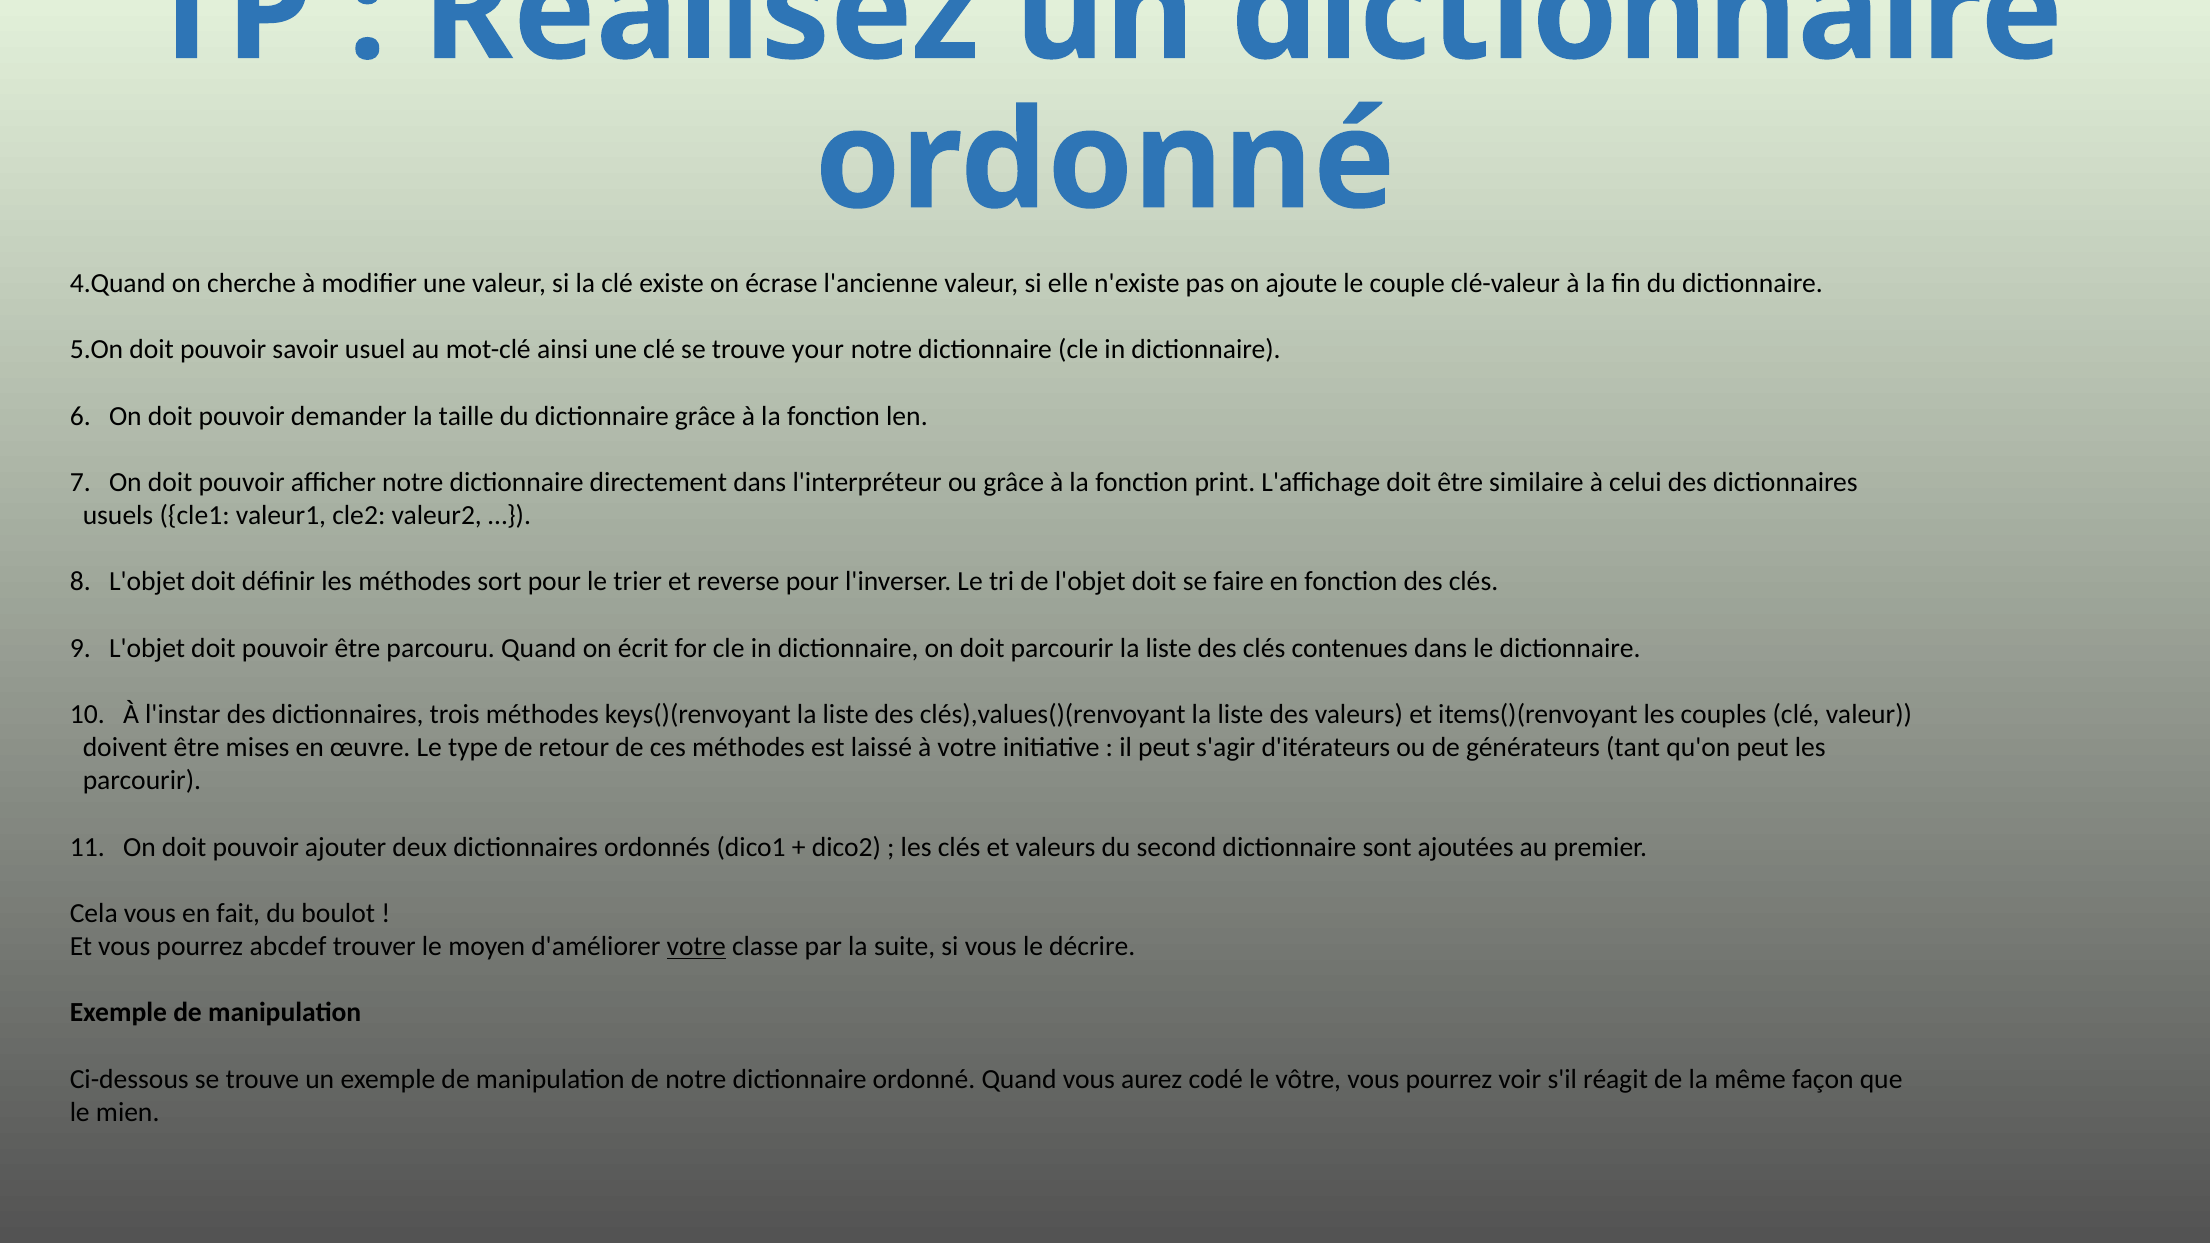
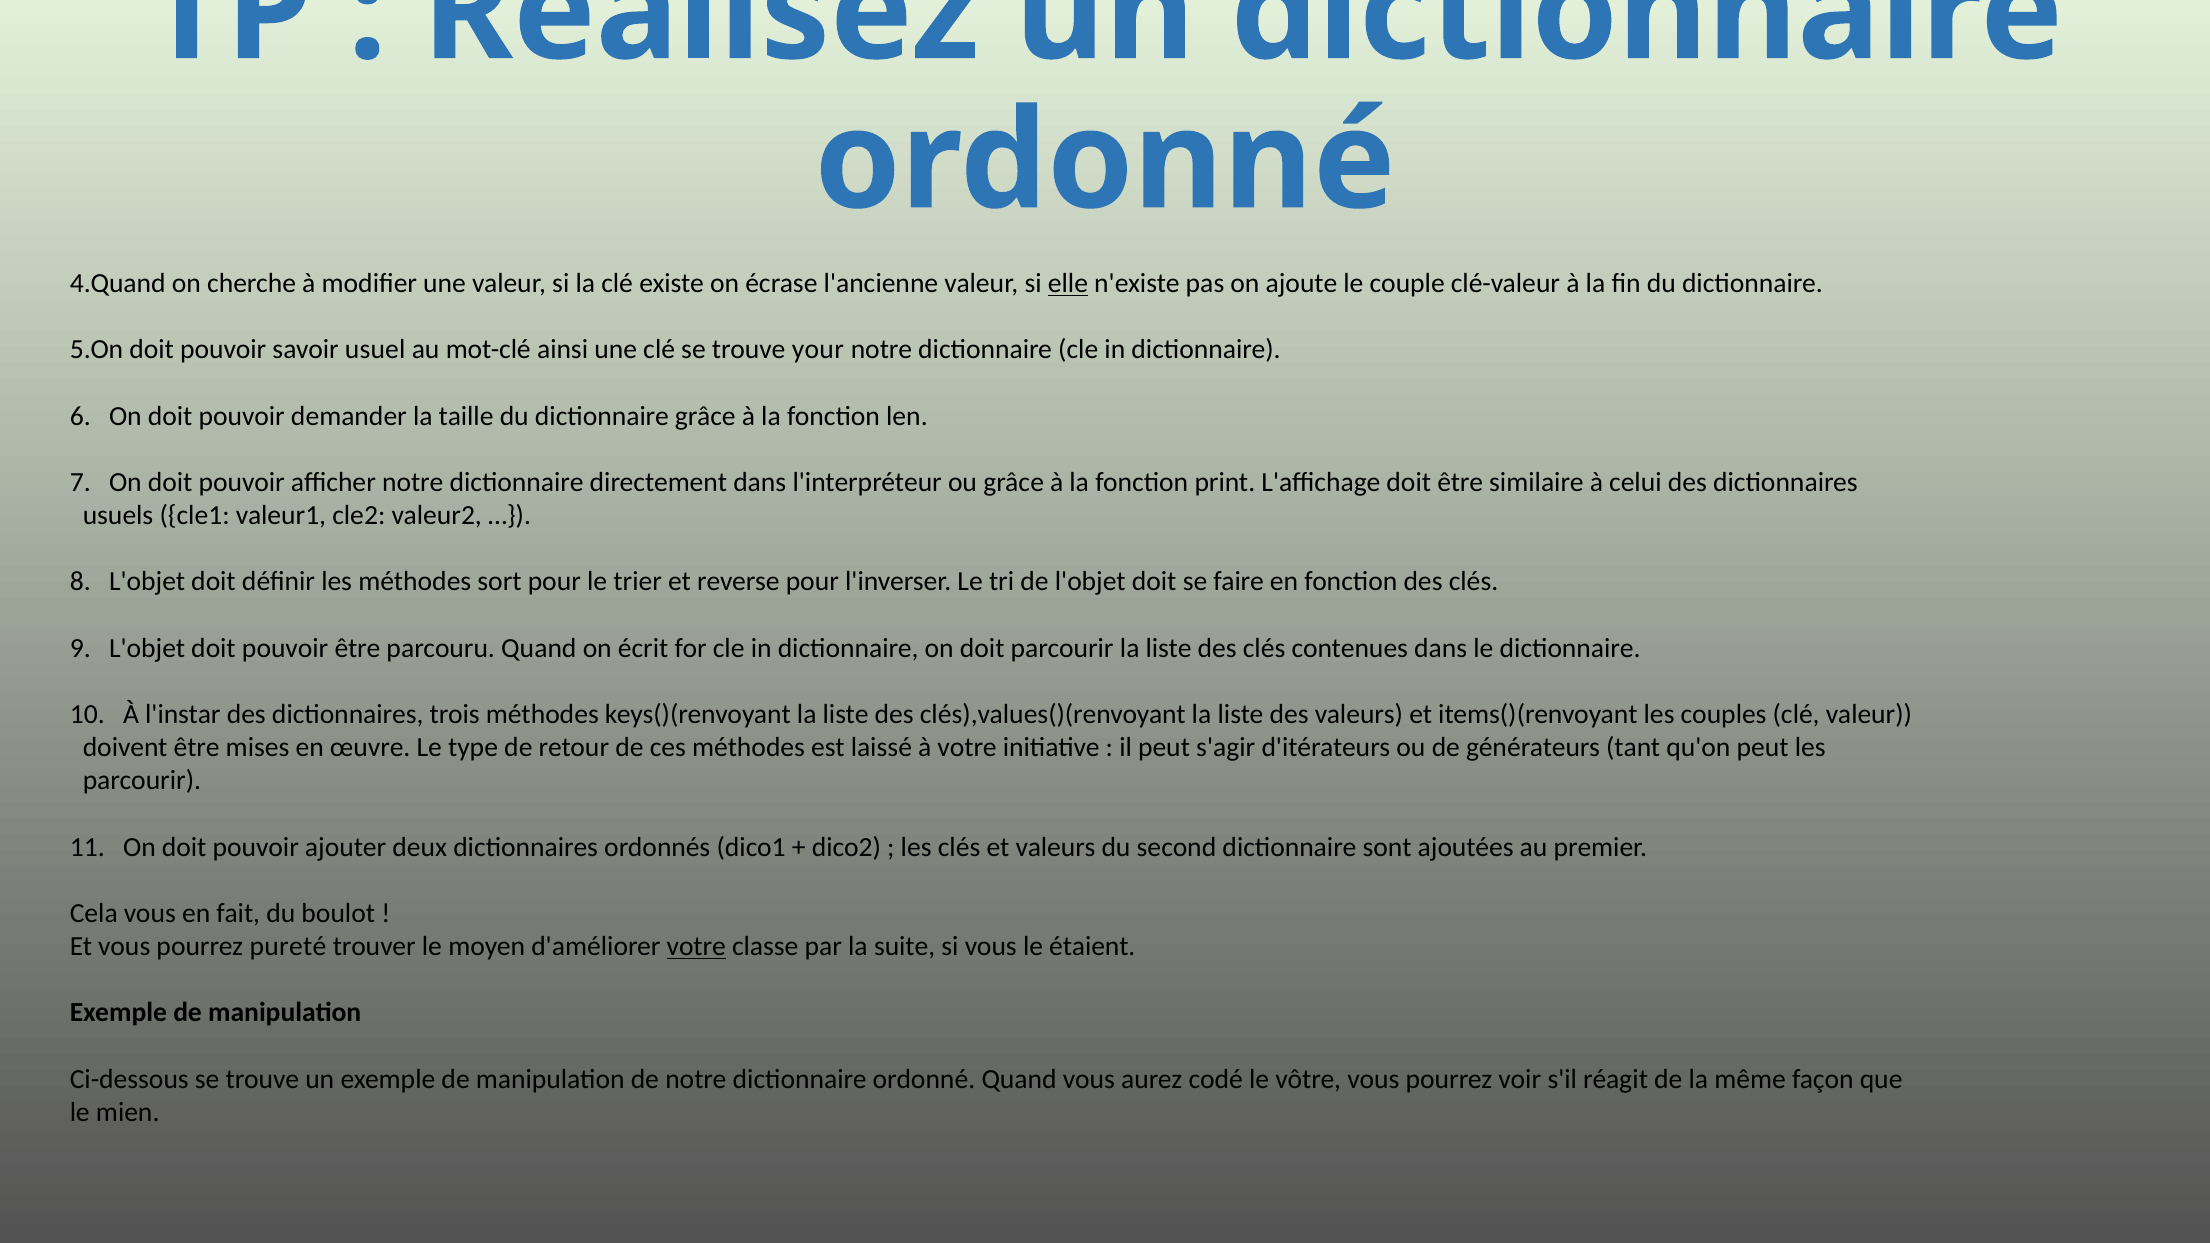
elle underline: none -> present (1068, 284)
abcdef: abcdef -> pureté (288, 947)
décrire: décrire -> étaient (1092, 947)
